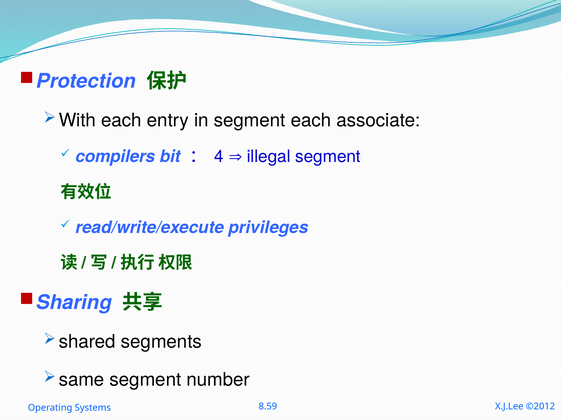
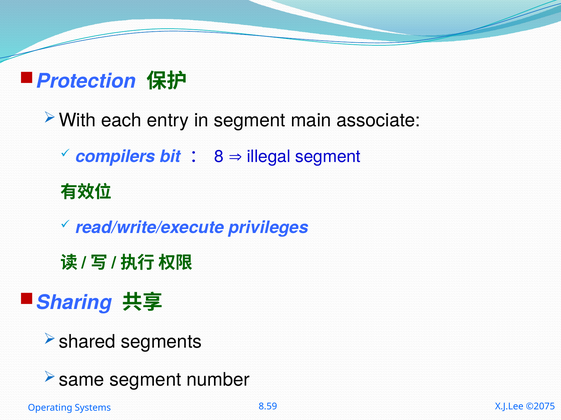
segment each: each -> main (311, 121)
4: 4 -> 8 (219, 157)
©2012: ©2012 -> ©2075 (540, 407)
